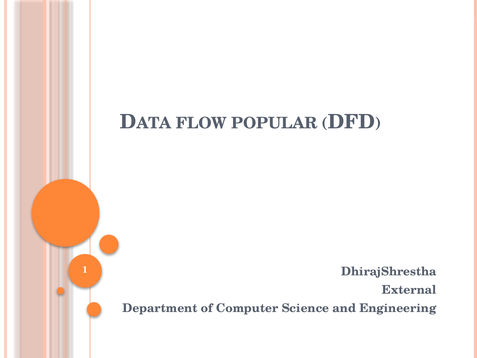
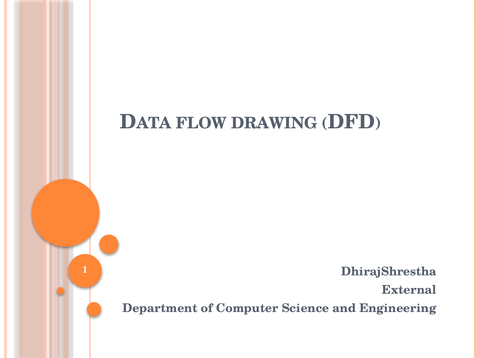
POPULAR: POPULAR -> DRAWING (274, 123)
